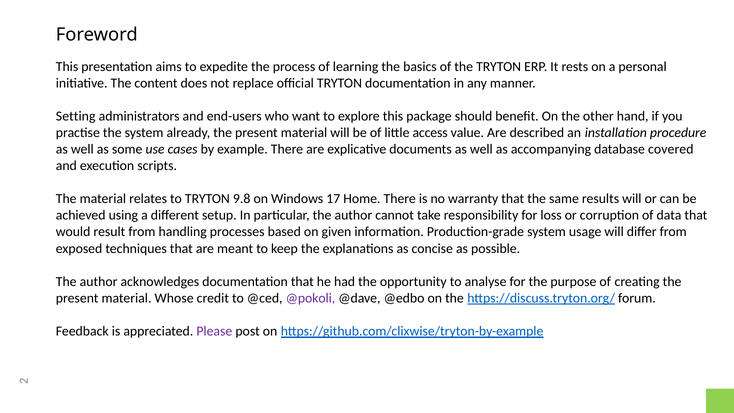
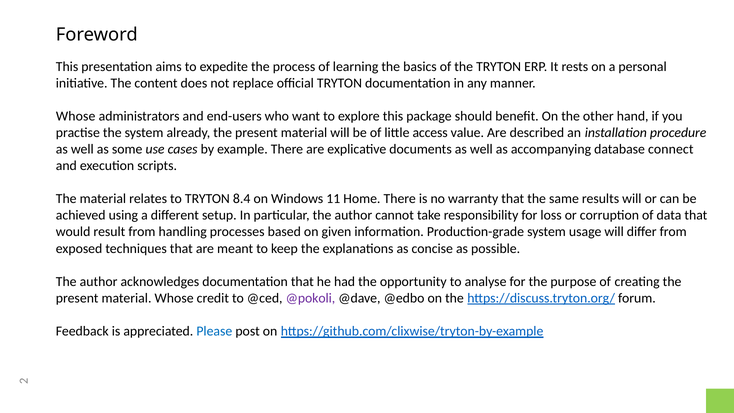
Setting: Setting -> Whose (76, 116)
covered: covered -> connect (671, 149)
9.8: 9.8 -> 8.4 (242, 199)
17: 17 -> 11 (333, 199)
Please colour: purple -> blue (214, 331)
